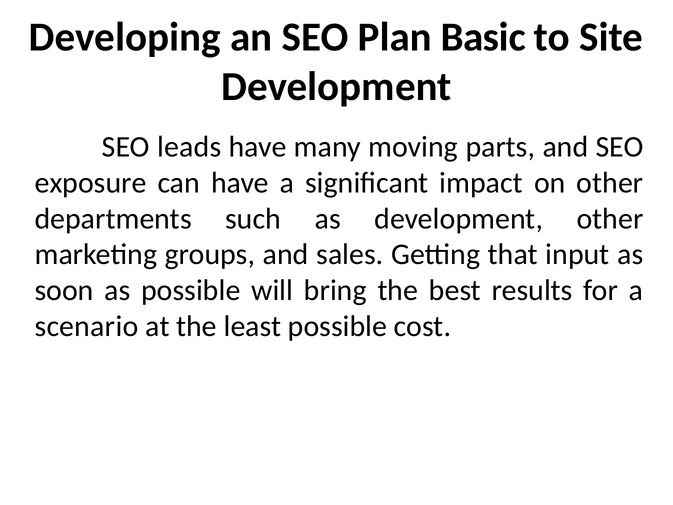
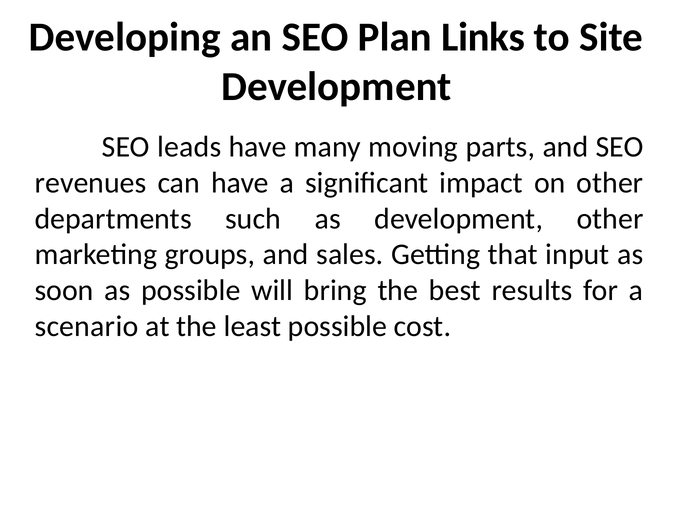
Basic: Basic -> Links (483, 37)
exposure: exposure -> revenues (91, 183)
